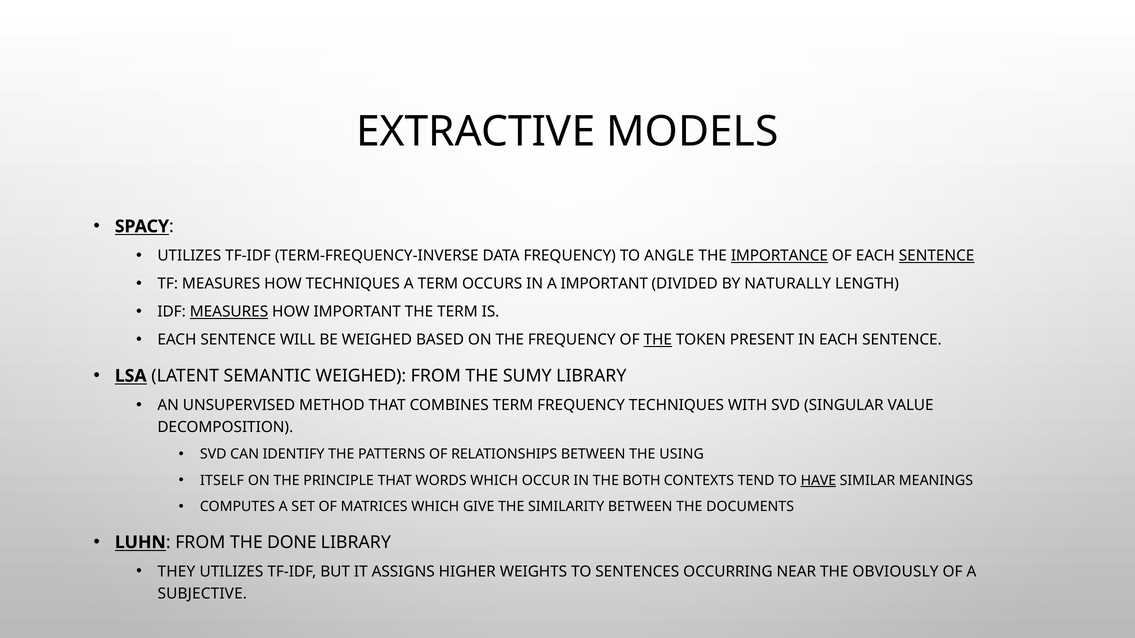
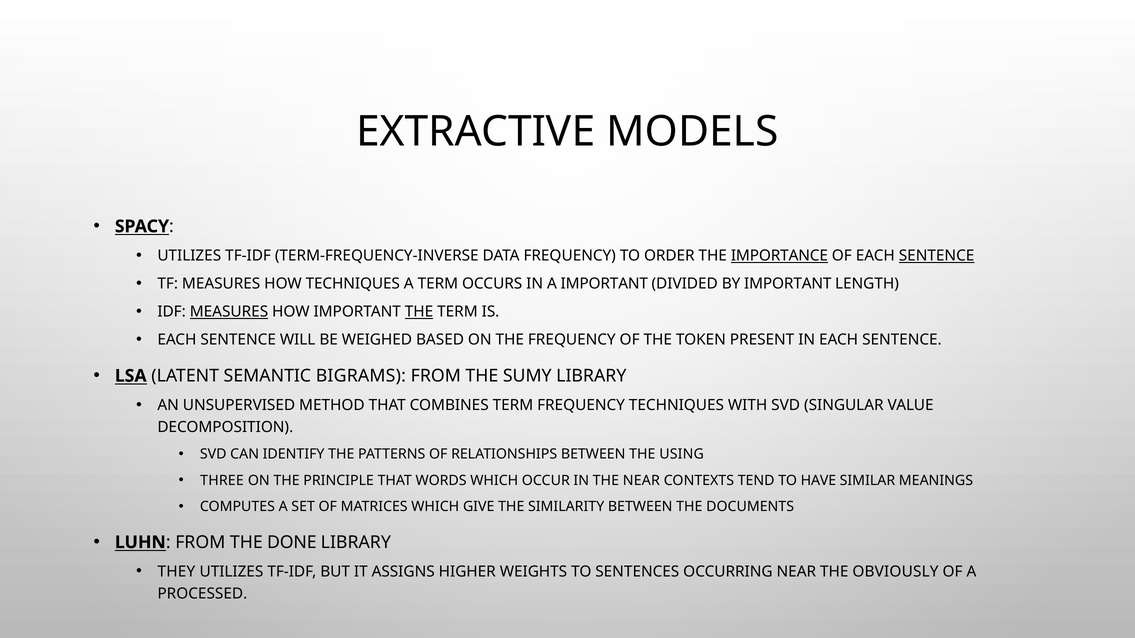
ANGLE: ANGLE -> ORDER (669, 256)
BY NATURALLY: NATURALLY -> IMPORTANT (788, 284)
THE underline: none -> present (419, 312)
THE underline: present -> none (658, 340)
SEMANTIC WEIGHED: WEIGHED -> BIGRAMS (361, 376)
ITSELF: ITSELF -> THREE (222, 481)
THE BOTH: BOTH -> NEAR (641, 481)
HAVE underline: present -> none (818, 481)
SUBJECTIVE: SUBJECTIVE -> PROCESSED (202, 594)
